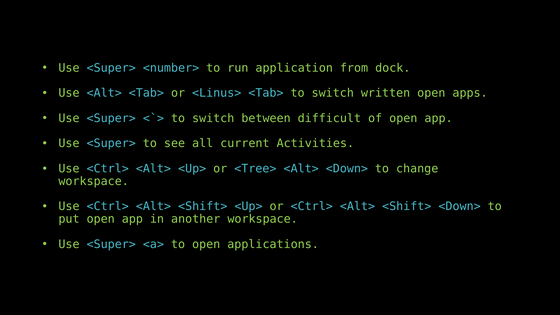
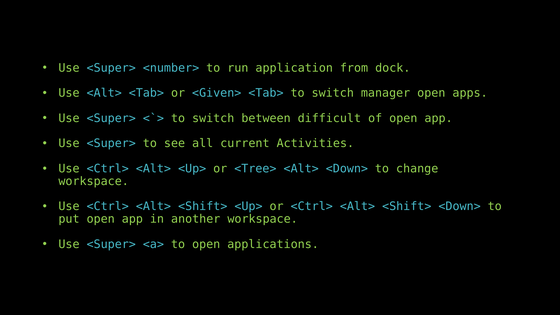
<Linus>: <Linus> -> <Given> (217, 93)
written: written -> manager (386, 93)
